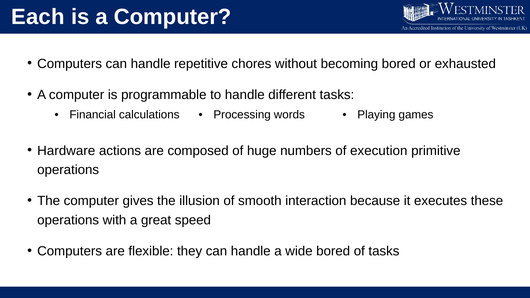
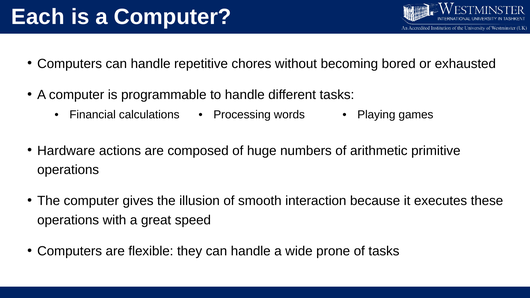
execution: execution -> arithmetic (379, 151)
wide bored: bored -> prone (333, 251)
